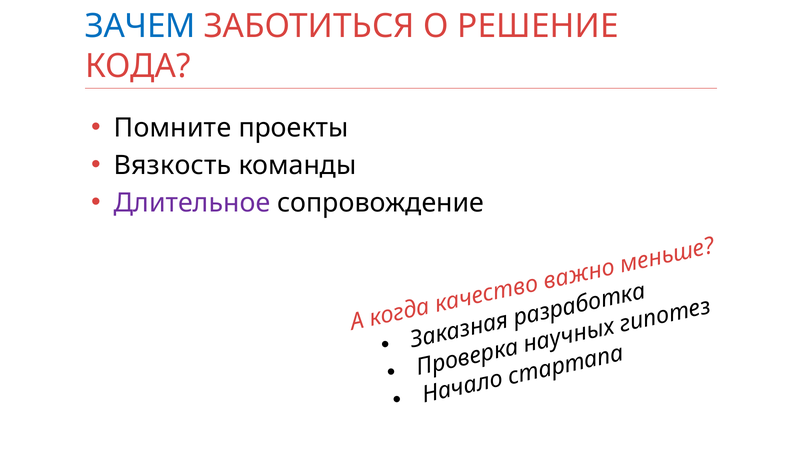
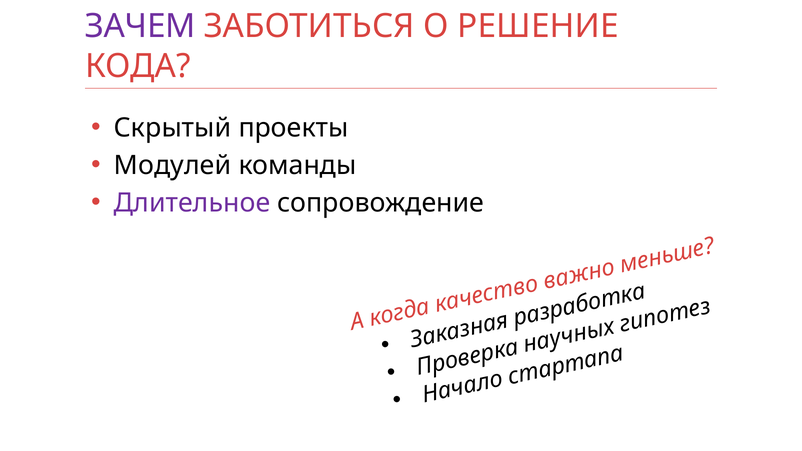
ЗАЧЕМ colour: blue -> purple (140, 26)
Помните: Помните -> Скрытый (173, 128)
Вязкость: Вязкость -> Модулей (173, 165)
